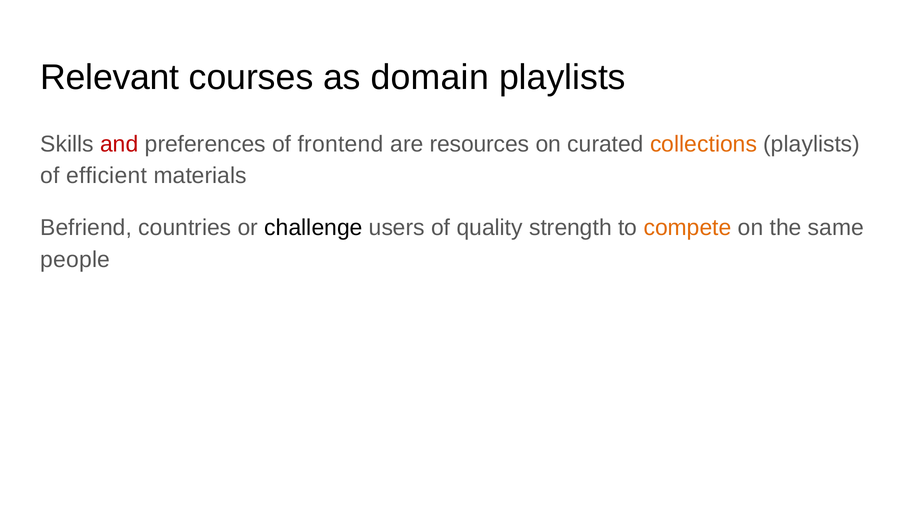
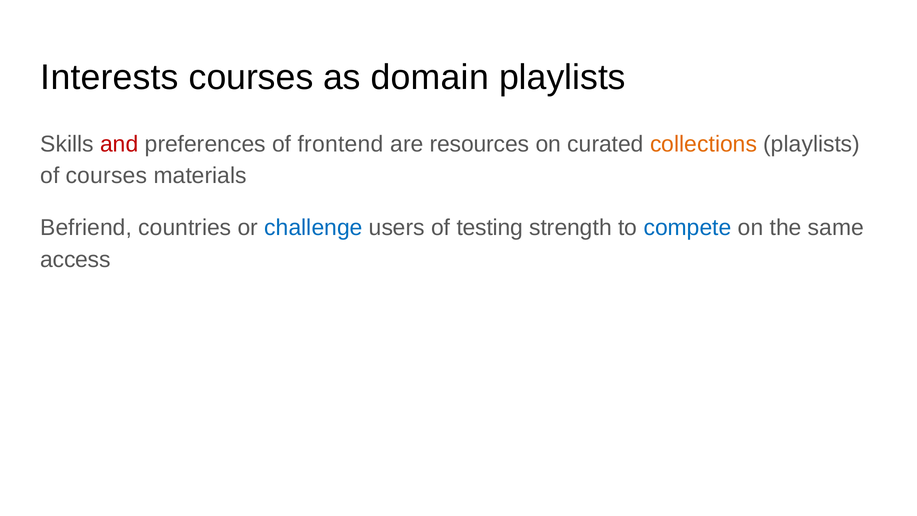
Relevant: Relevant -> Interests (110, 78)
of efficient: efficient -> courses (106, 176)
challenge colour: black -> blue (313, 228)
quality: quality -> testing (490, 228)
compete colour: orange -> blue (687, 228)
people: people -> access (75, 259)
